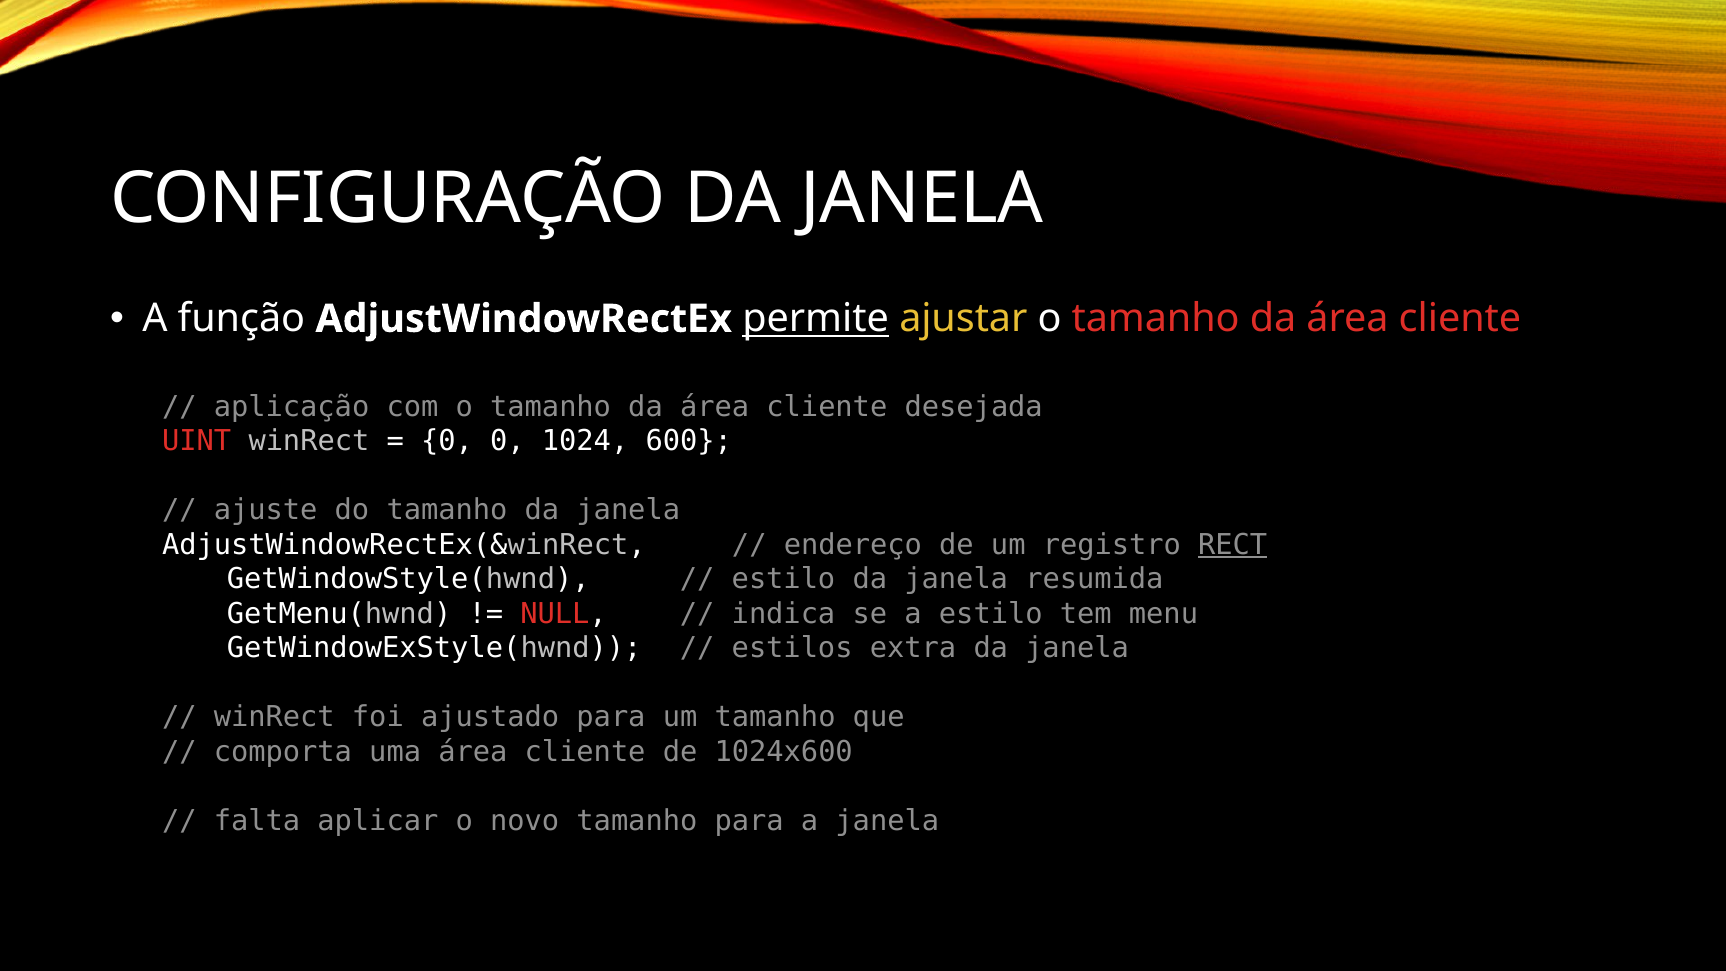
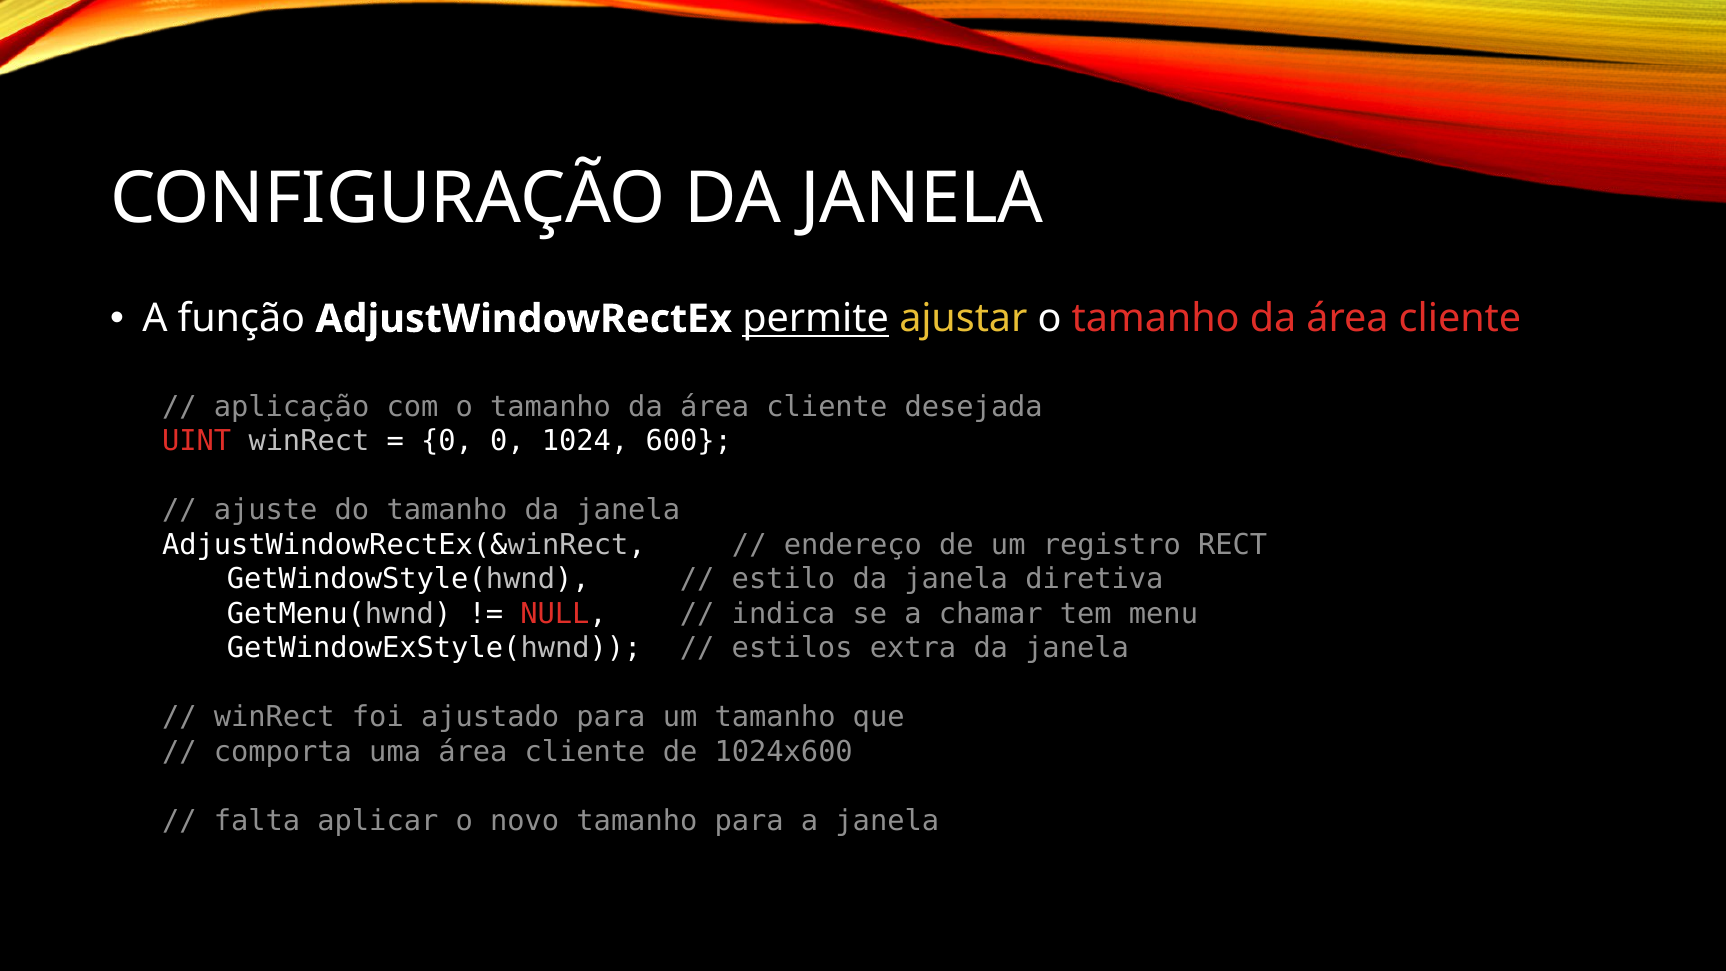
RECT underline: present -> none (1233, 545)
resumida: resumida -> diretiva (1094, 579)
a estilo: estilo -> chamar (991, 614)
